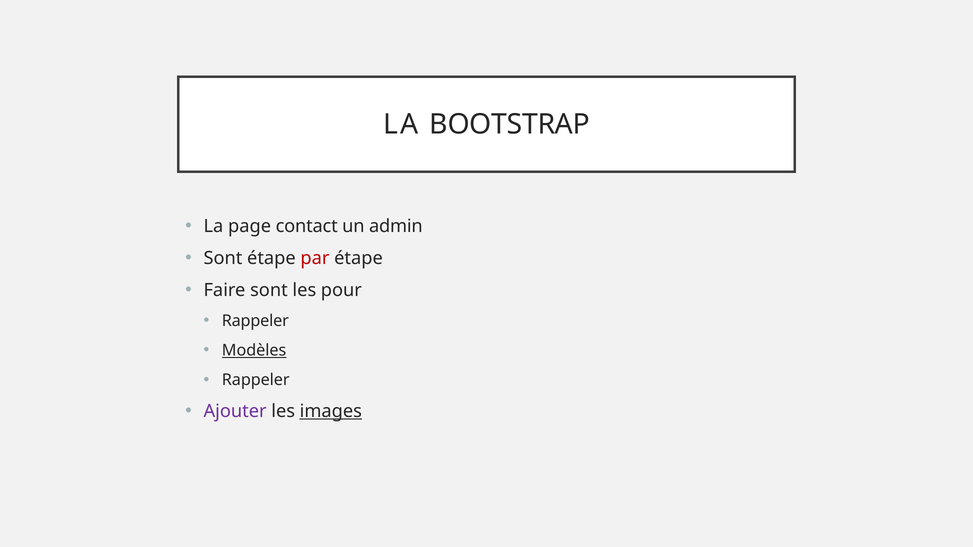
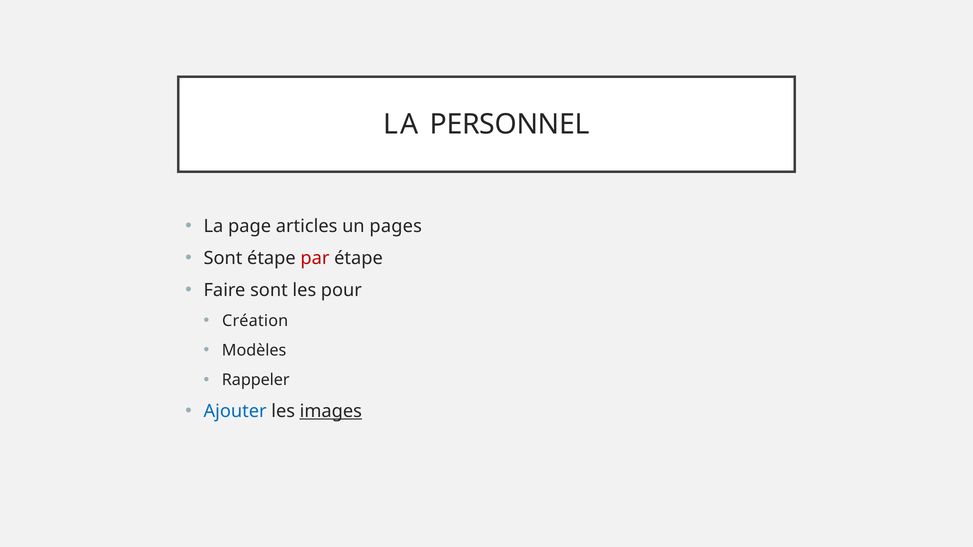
BOOTSTRAP: BOOTSTRAP -> PERSONNEL (510, 124)
contact: contact -> articles (307, 226)
admin: admin -> pages (396, 226)
Rappeler: Rappeler -> Création (255, 321)
Modèles underline: present -> none (254, 351)
Ajouter colour: purple -> blue (235, 411)
